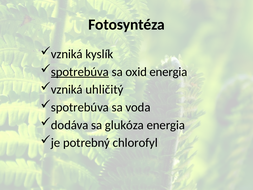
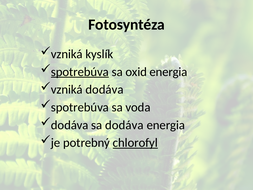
vzniká uhličitý: uhličitý -> dodáva (104, 89)
sa glukóza: glukóza -> dodáva (124, 125)
chlorofyl underline: none -> present (135, 143)
